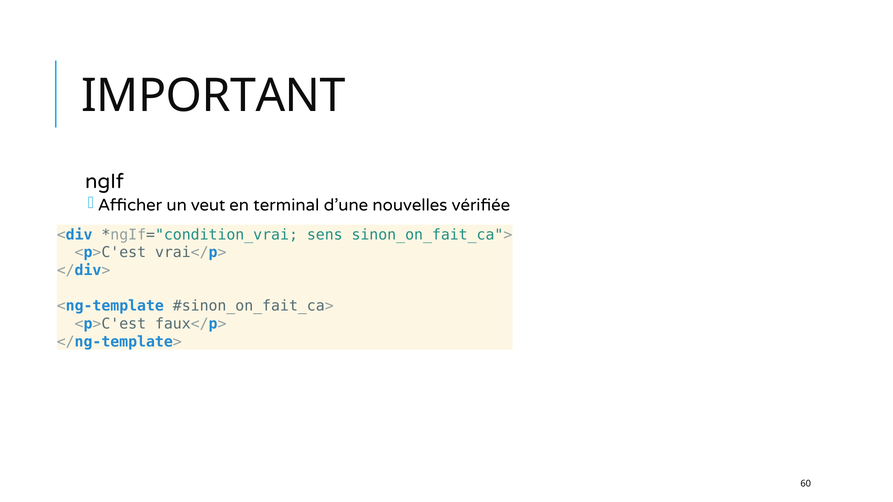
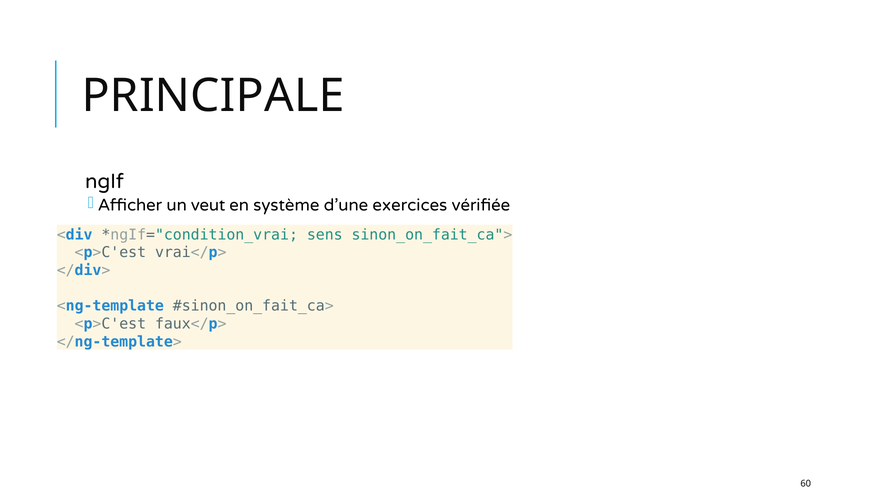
IMPORTANT: IMPORTANT -> PRINCIPALE (213, 96)
terminal: terminal -> système (286, 206)
nouvelles: nouvelles -> exercices (410, 206)
